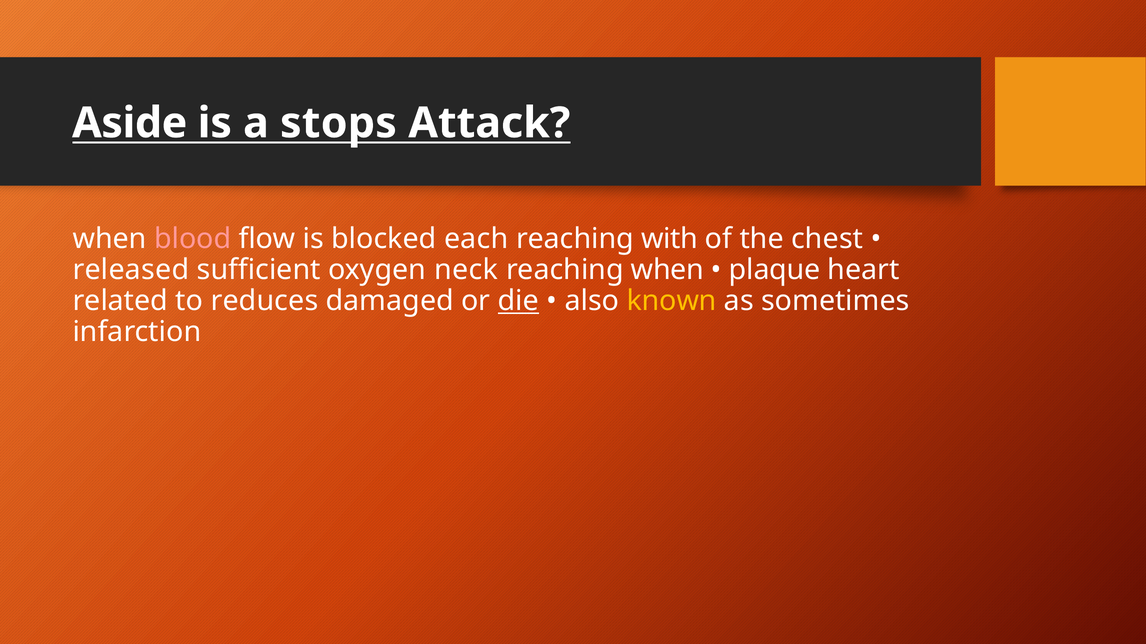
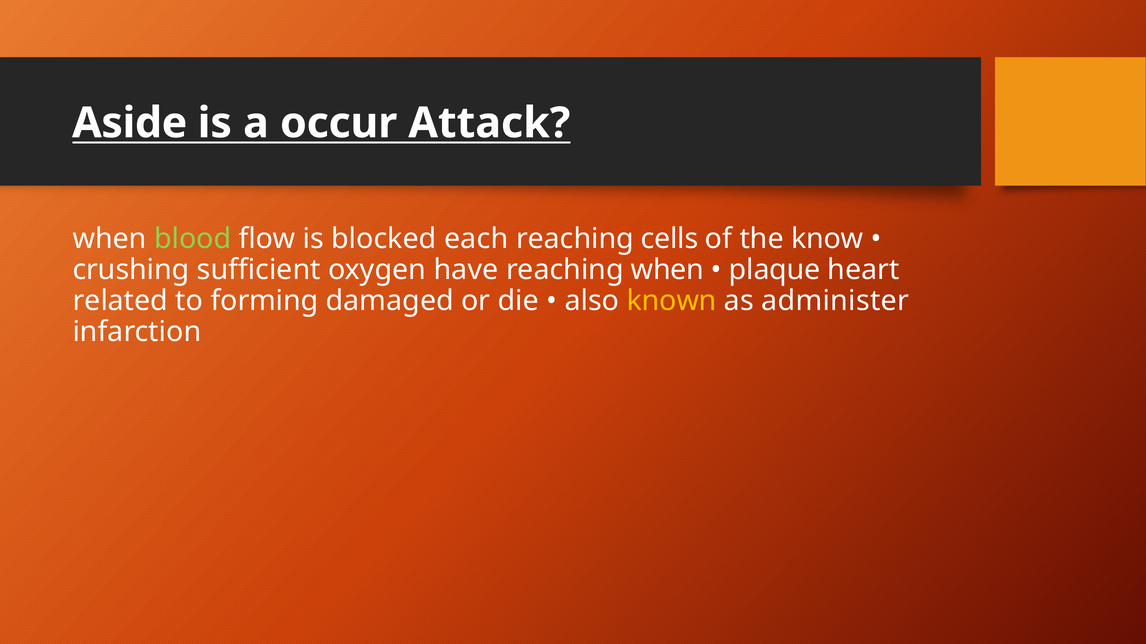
stops: stops -> occur (339, 123)
blood colour: pink -> light green (193, 239)
with: with -> cells (670, 239)
chest: chest -> know (827, 239)
released: released -> crushing (131, 270)
neck: neck -> have (466, 270)
reduces: reduces -> forming (265, 301)
die underline: present -> none (518, 301)
sometimes: sometimes -> administer (835, 301)
